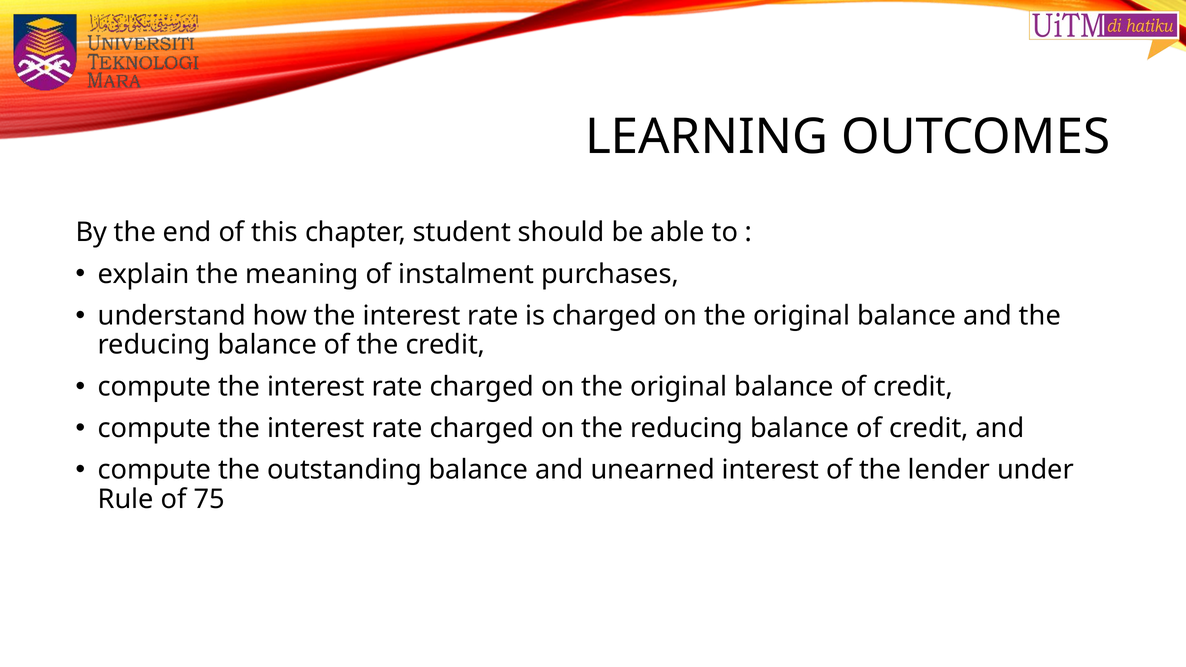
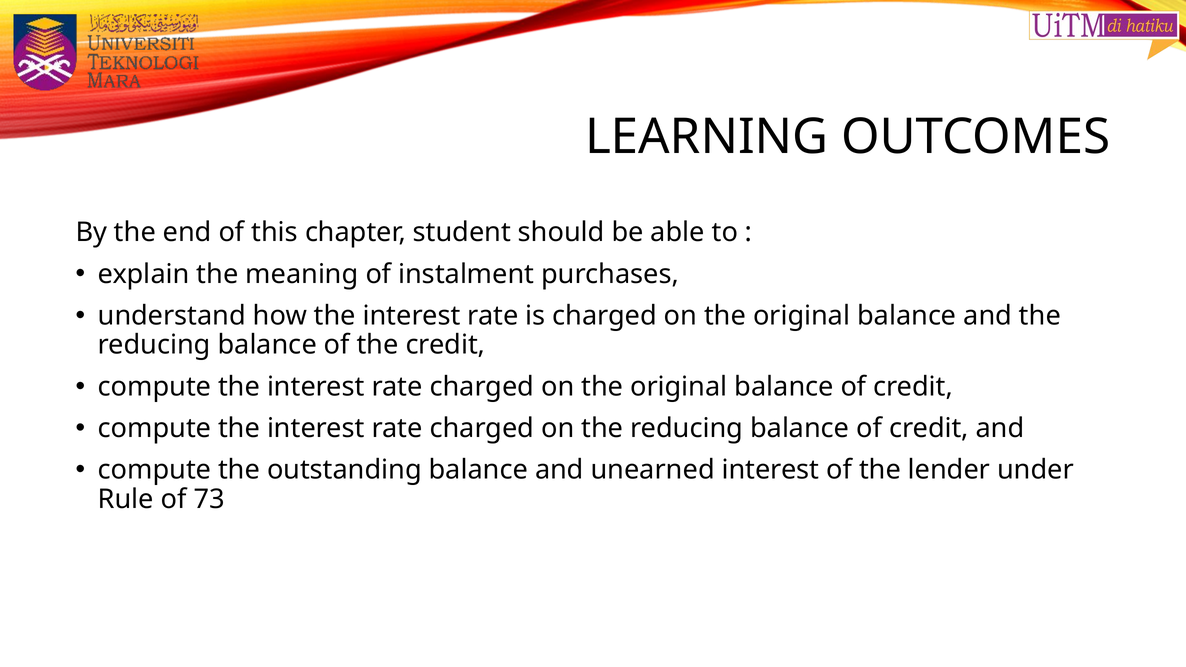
75: 75 -> 73 (209, 499)
